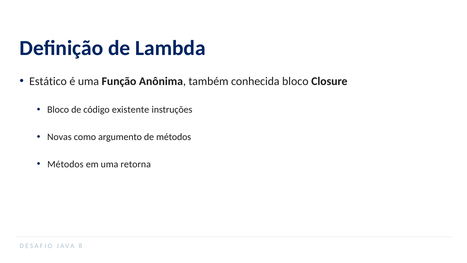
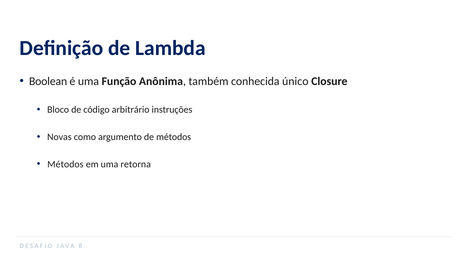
Estático: Estático -> Boolean (48, 81)
conhecida bloco: bloco -> único (295, 81)
existente: existente -> arbitrário (131, 110)
